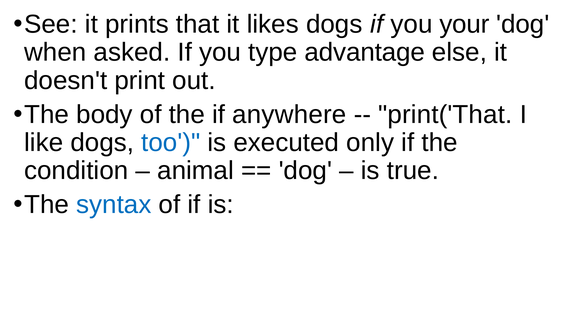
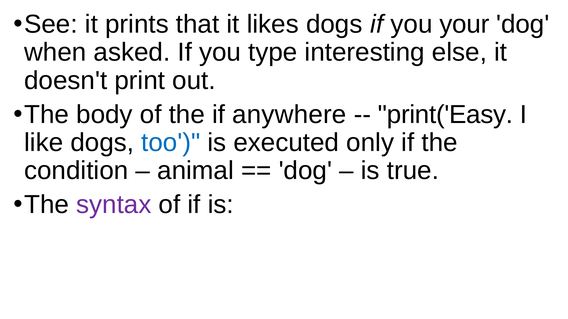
advantage: advantage -> interesting (365, 52)
print('That: print('That -> print('Easy (446, 115)
syntax colour: blue -> purple (114, 205)
